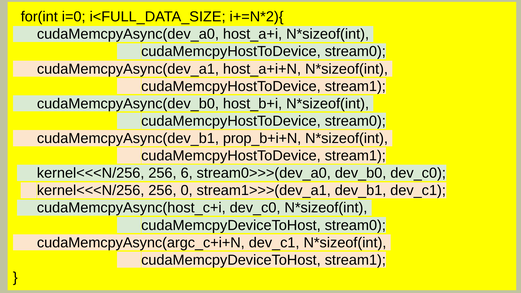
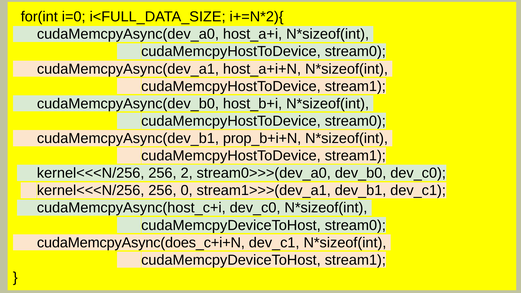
6: 6 -> 2 (187, 173)
cudaMemcpyAsync(argc_c+i+N: cudaMemcpyAsync(argc_c+i+N -> cudaMemcpyAsync(does_c+i+N (141, 243)
